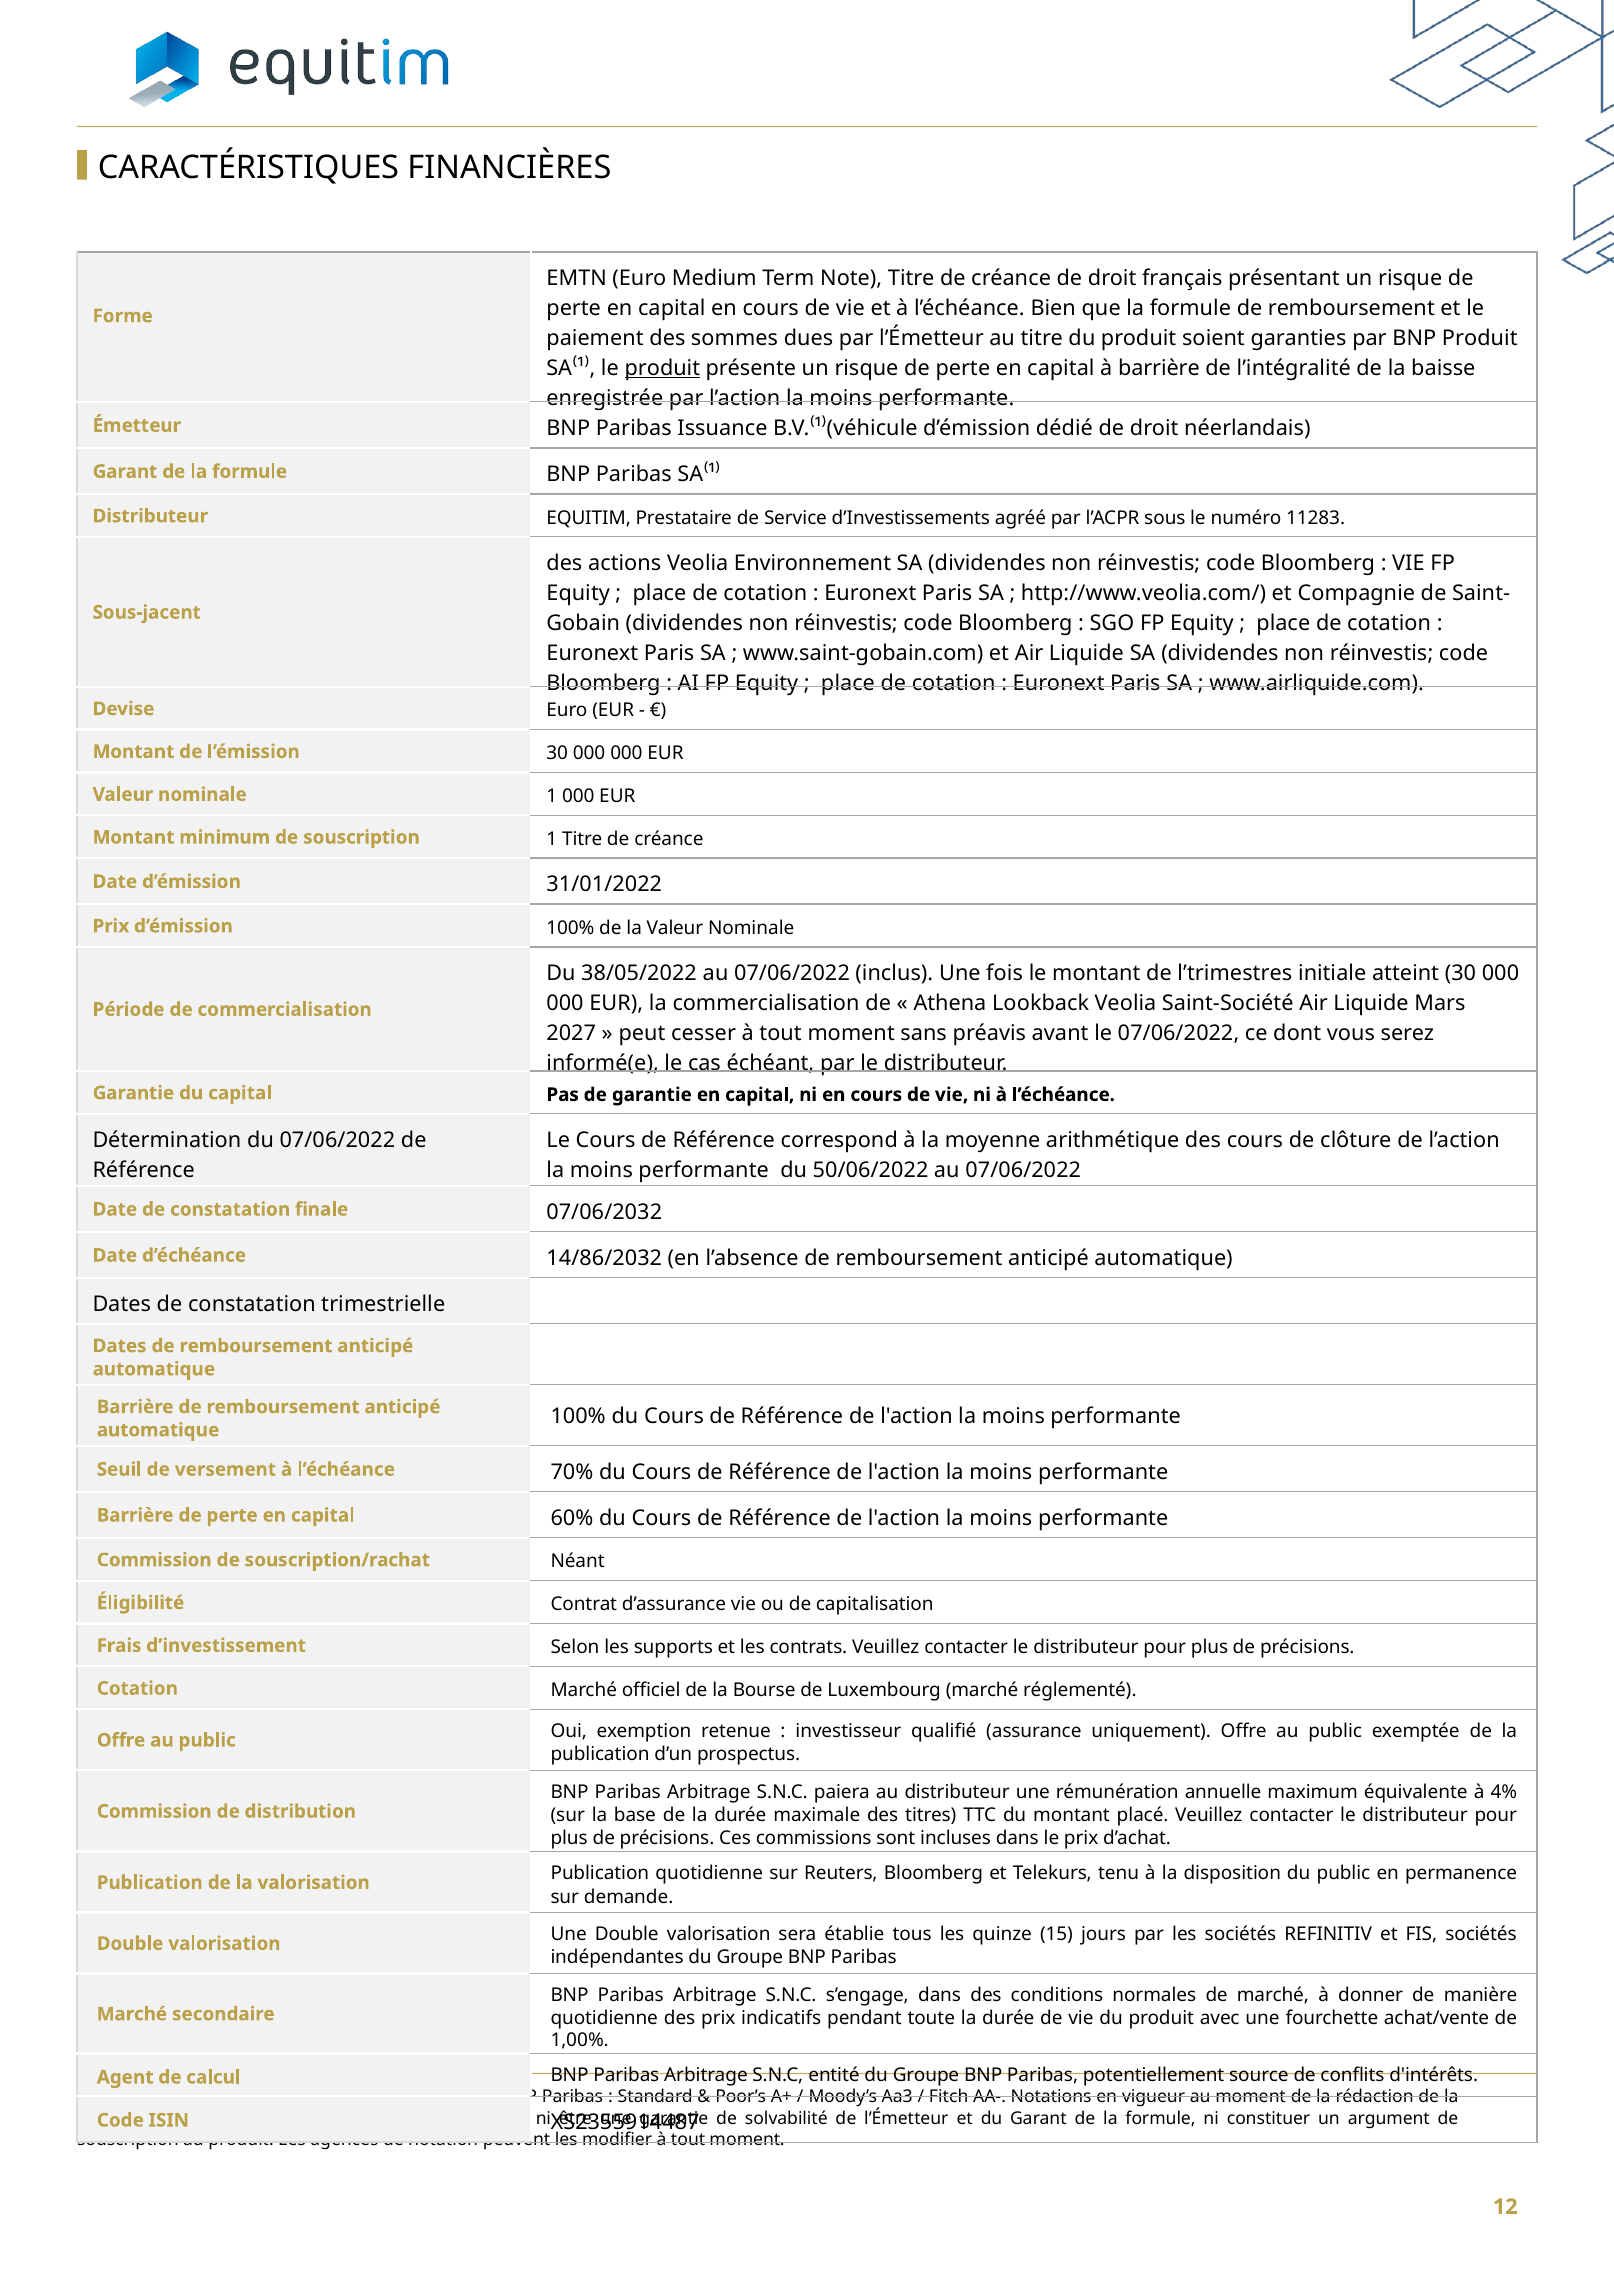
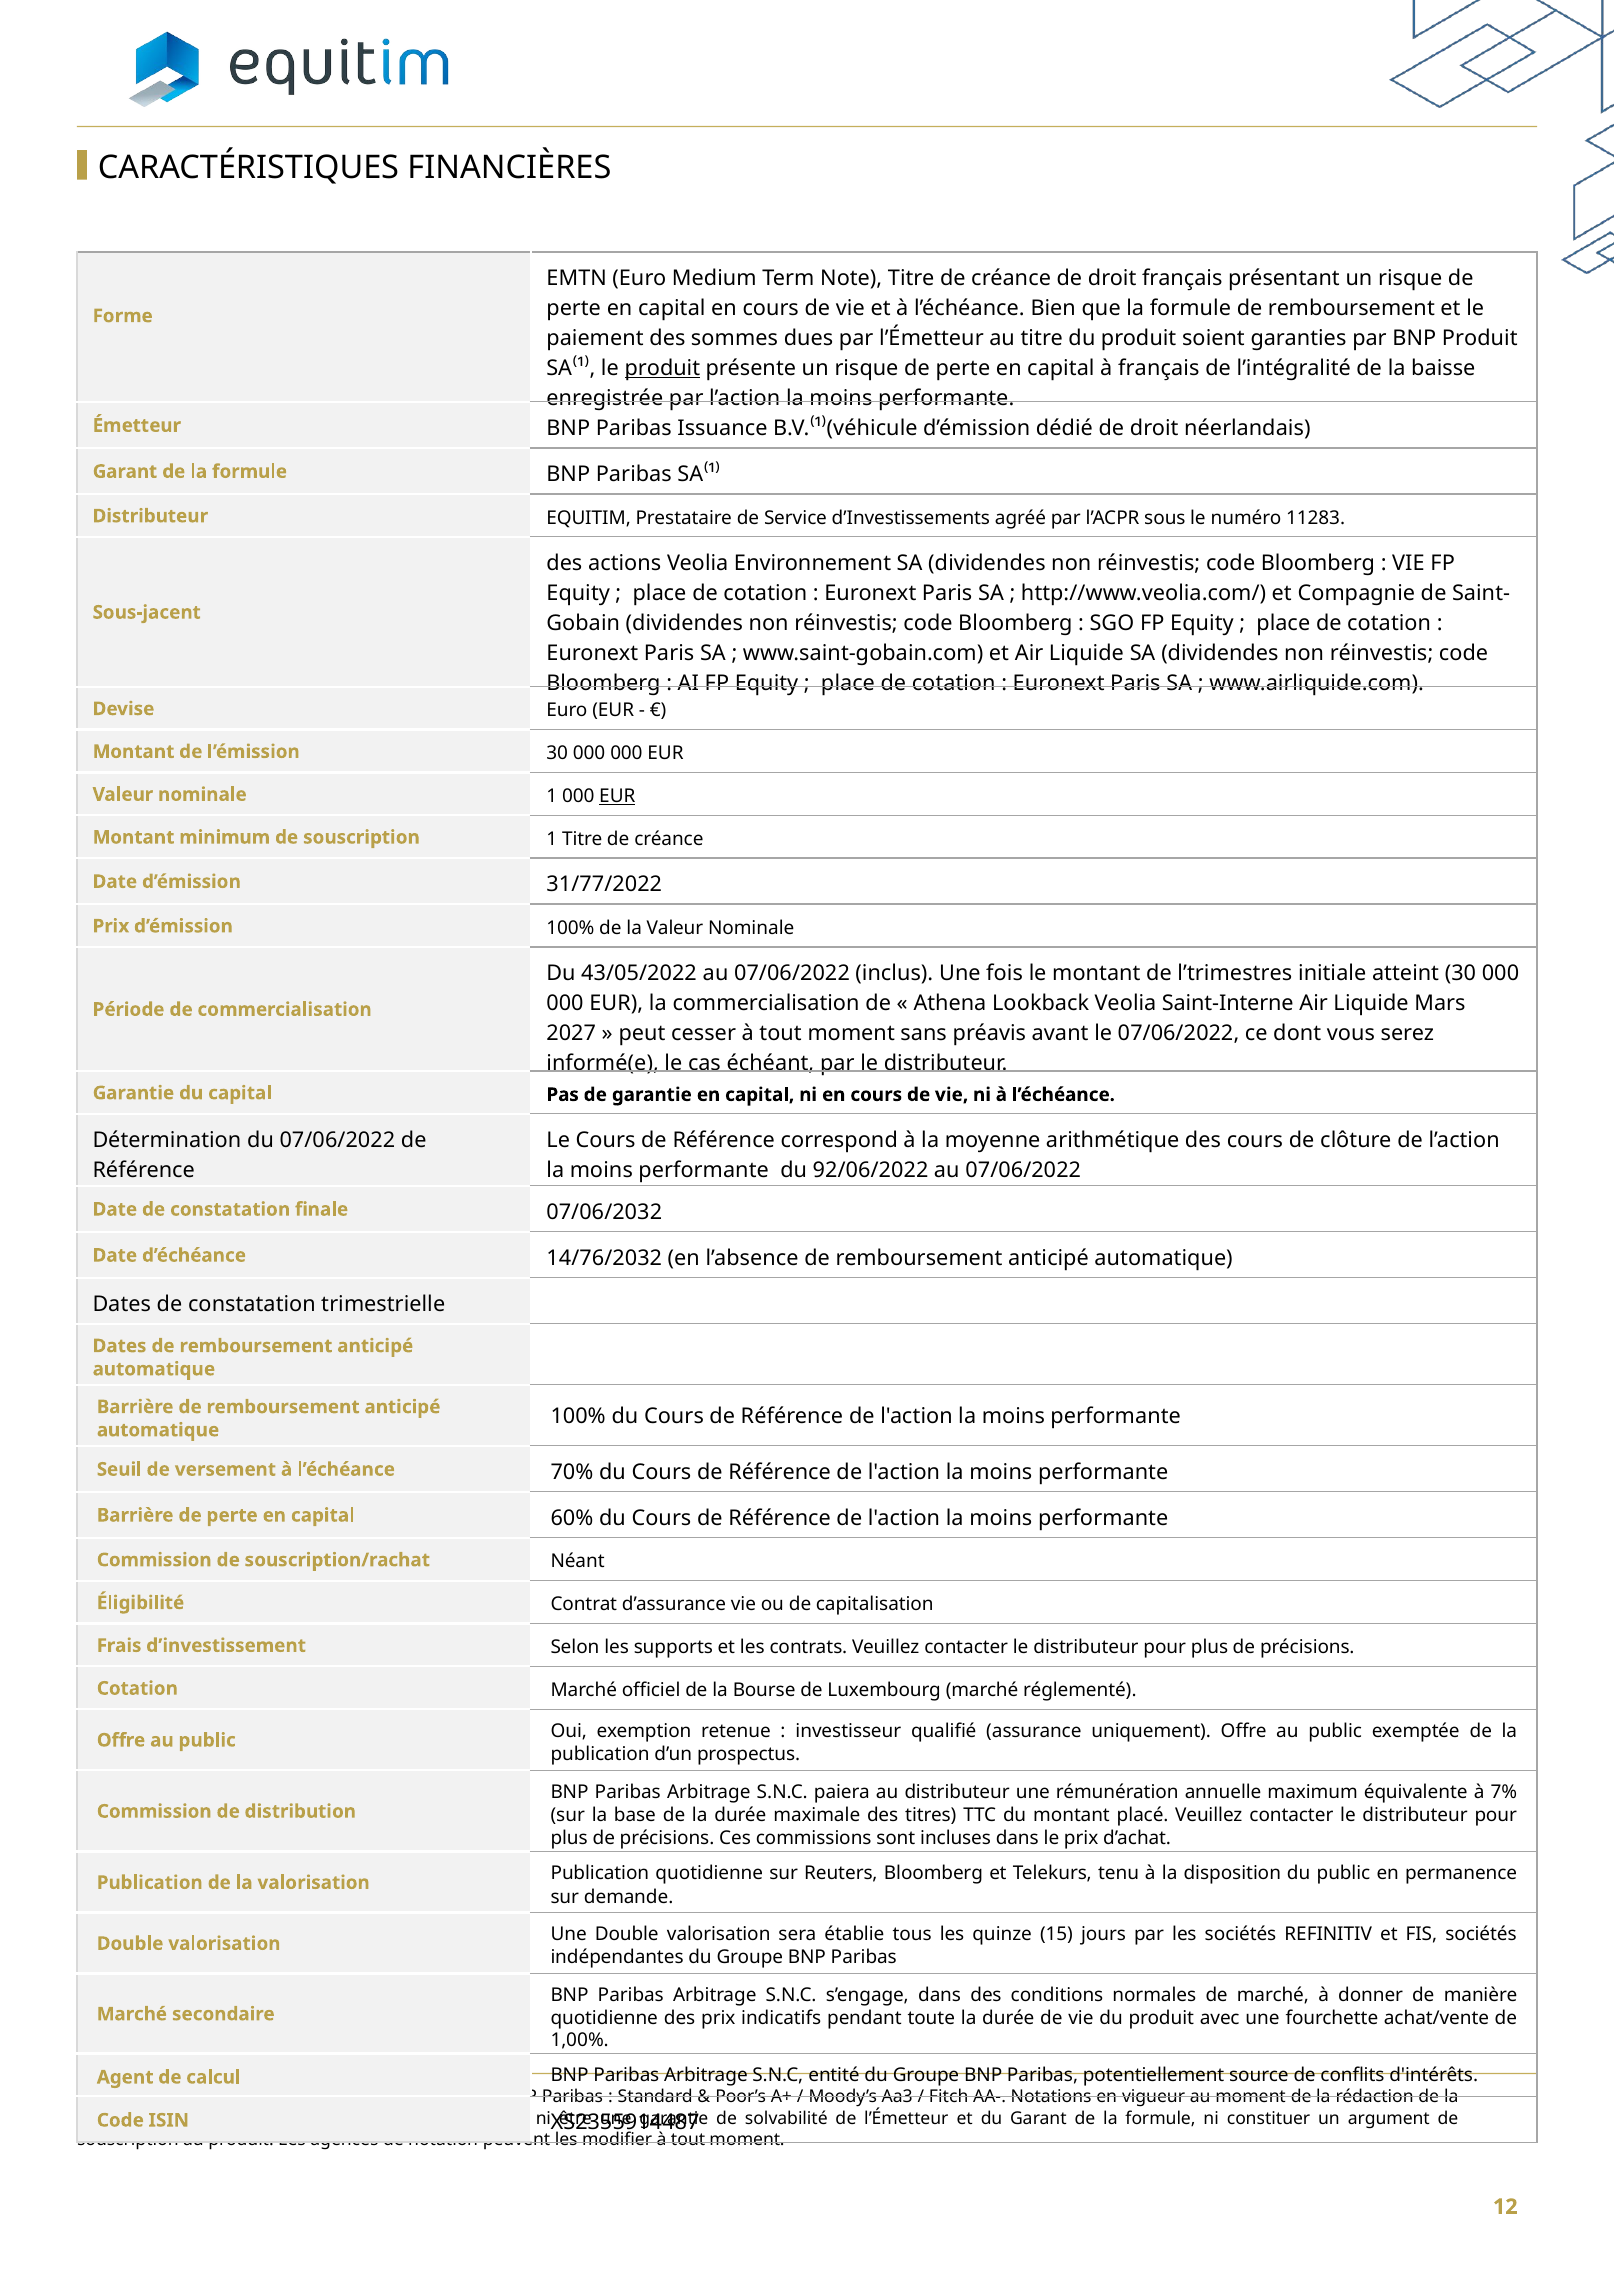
à barrière: barrière -> français (1159, 368)
EUR underline: none -> present (617, 796)
31/01/2022: 31/01/2022 -> 31/77/2022 (604, 884)
38/05/2022: 38/05/2022 -> 43/05/2022 (639, 973)
Saint-Société: Saint-Société -> Saint-Interne (1228, 1003)
50/06/2022: 50/06/2022 -> 92/06/2022 (871, 1170)
14/86/2032: 14/86/2032 -> 14/76/2032 (604, 1258)
4%: 4% -> 7% (1504, 1792)
